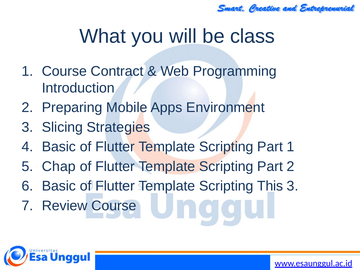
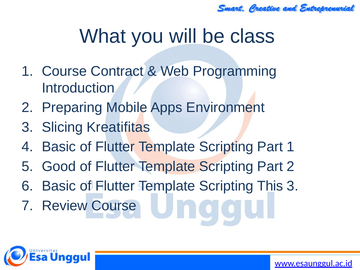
Strategies: Strategies -> Kreatifitas (118, 127)
Chap: Chap -> Good (59, 166)
